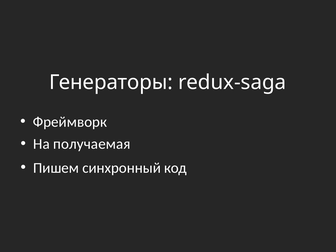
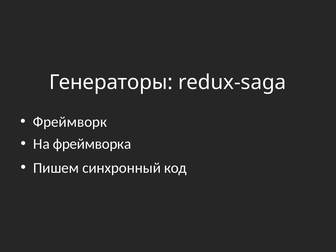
получаемая: получаемая -> фреймворка (92, 144)
